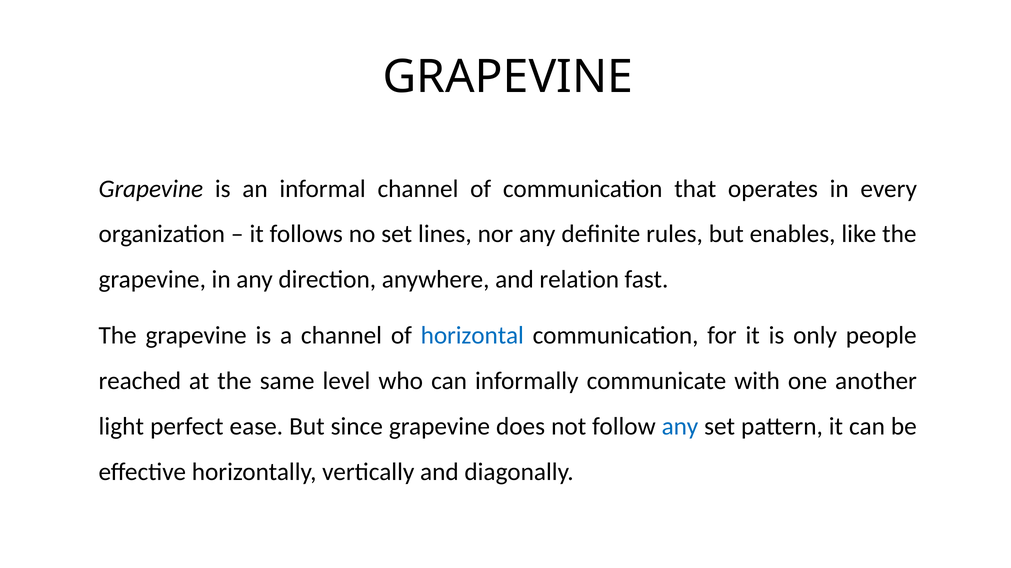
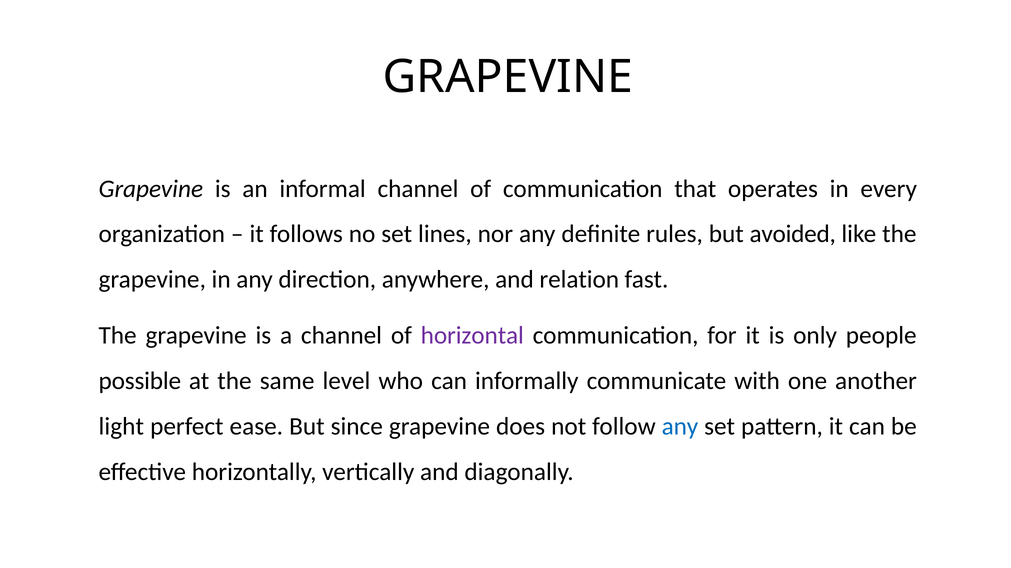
enables: enables -> avoided (793, 234)
horizontal colour: blue -> purple (472, 336)
reached: reached -> possible (140, 381)
